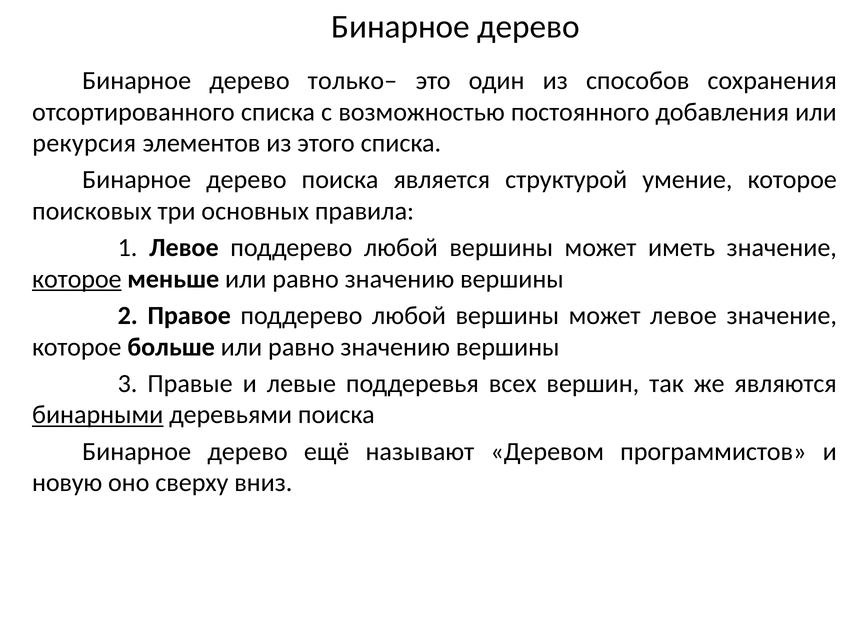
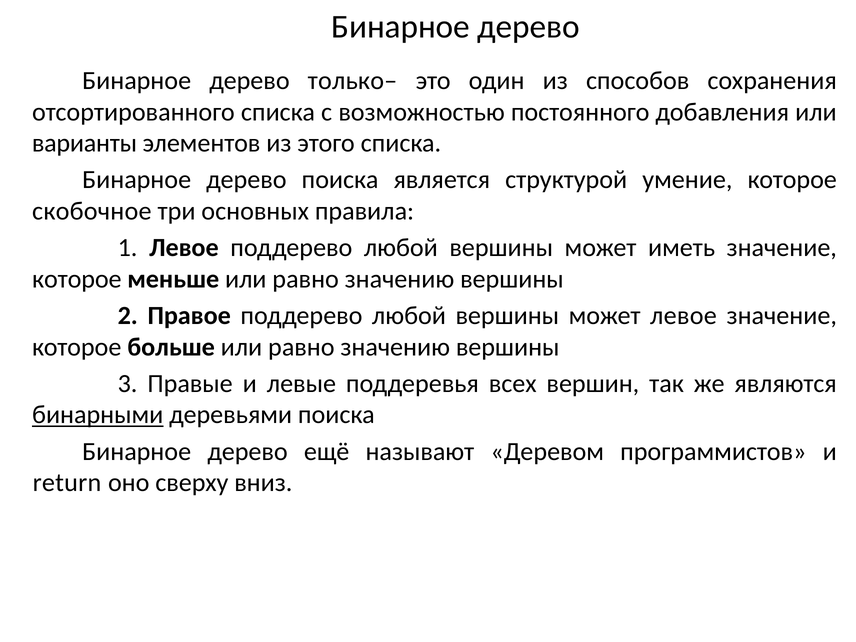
рекурсия: рекурсия -> варианты (85, 143)
поисковых: поисковых -> скобочное (92, 211)
которое underline: present -> none (77, 279)
новую: новую -> return (67, 483)
